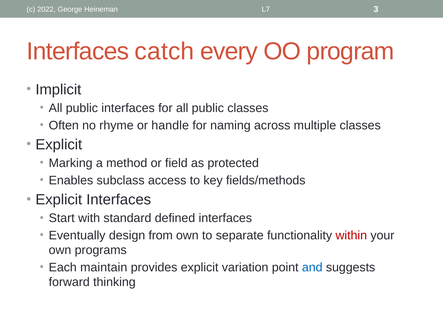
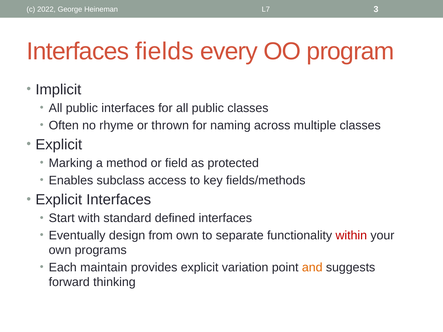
catch: catch -> fields (164, 52)
handle: handle -> thrown (170, 125)
and colour: blue -> orange (312, 268)
